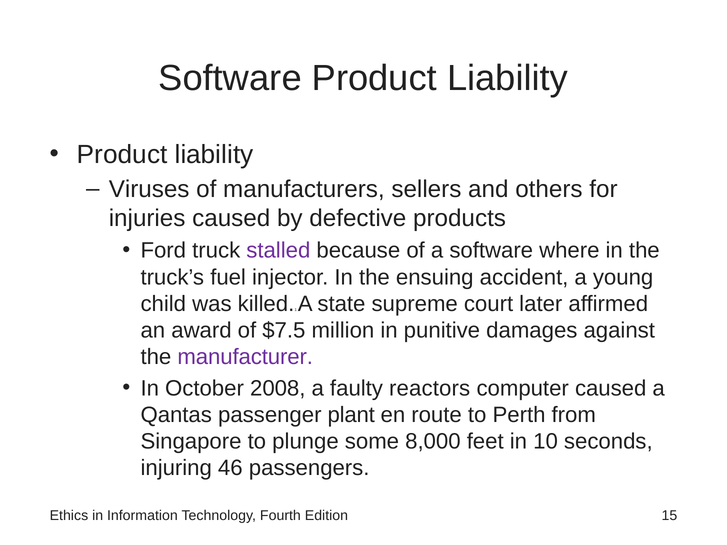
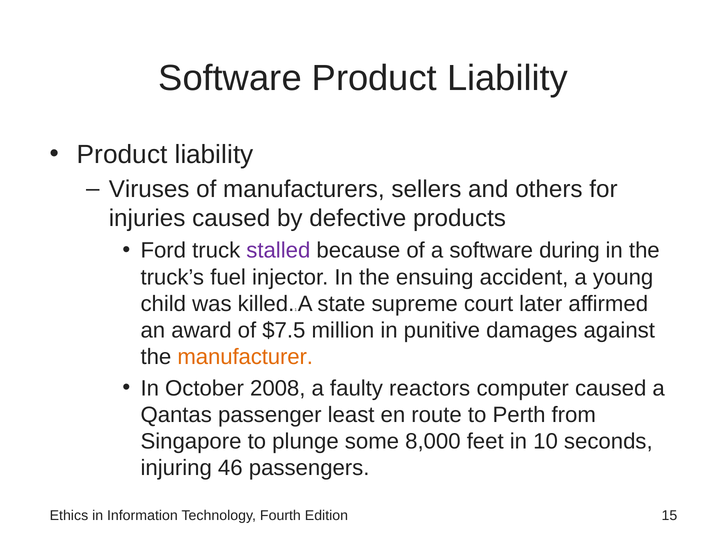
where: where -> during (569, 251)
manufacturer colour: purple -> orange (245, 357)
plant: plant -> least (351, 415)
